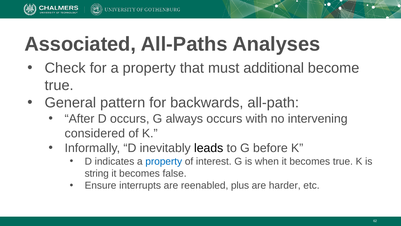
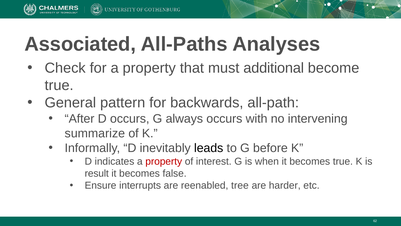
considered: considered -> summarize (95, 133)
property colour: blue -> red (164, 161)
string: string -> result (97, 173)
plus: plus -> tree (240, 185)
